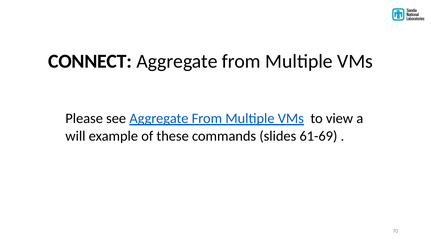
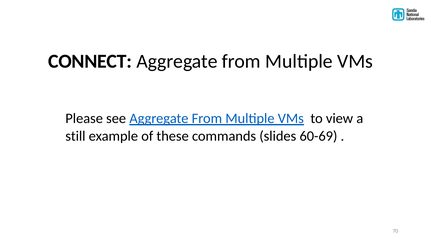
will: will -> still (75, 136)
61-69: 61-69 -> 60-69 (318, 136)
